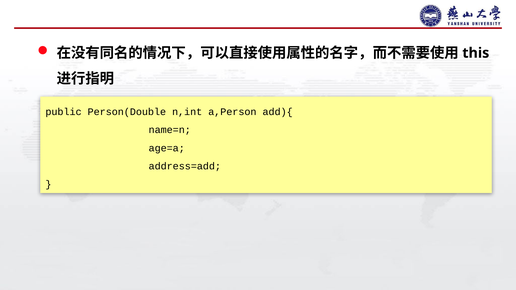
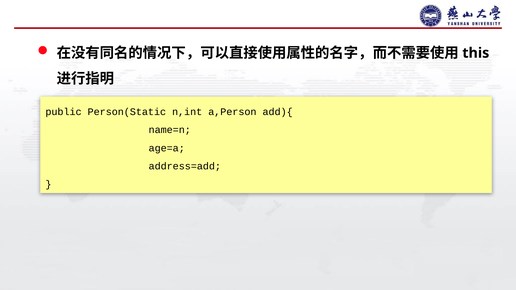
Person(Double: Person(Double -> Person(Static (127, 112)
